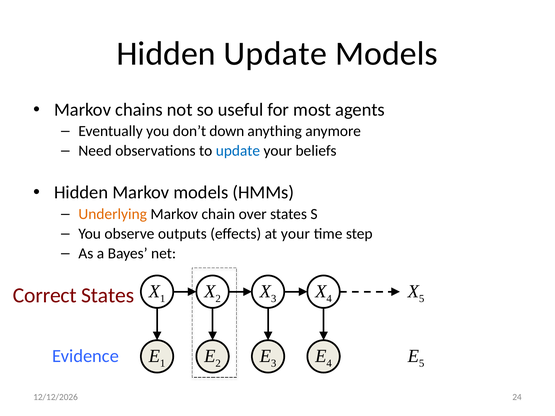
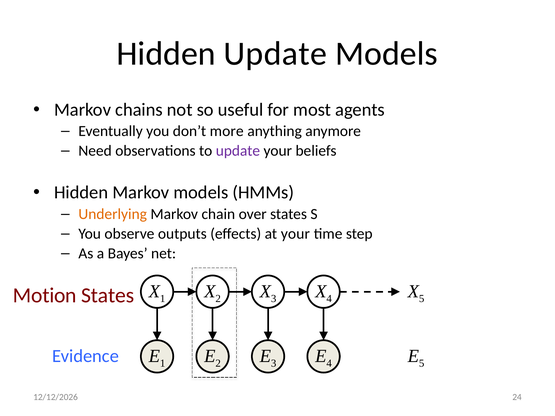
down: down -> more (227, 131)
update colour: blue -> purple (238, 151)
Correct: Correct -> Motion (45, 296)
